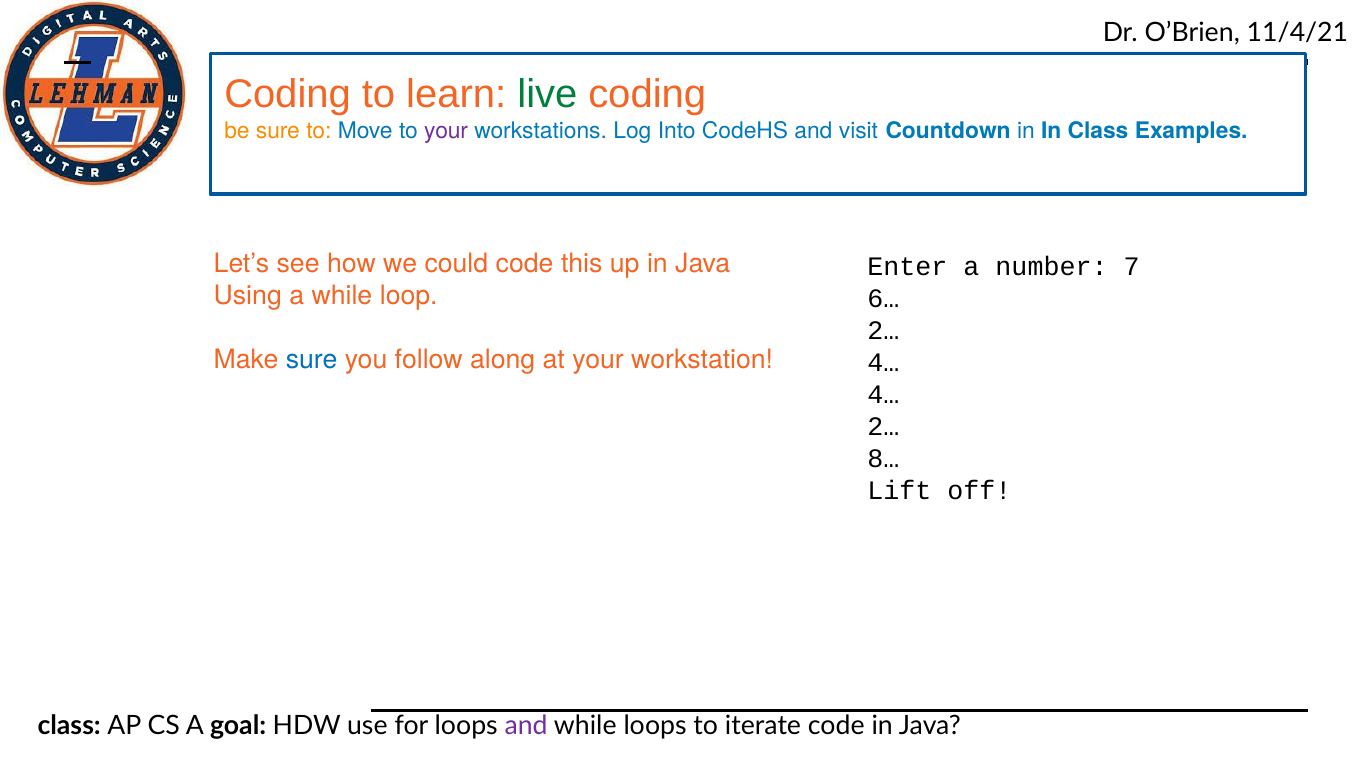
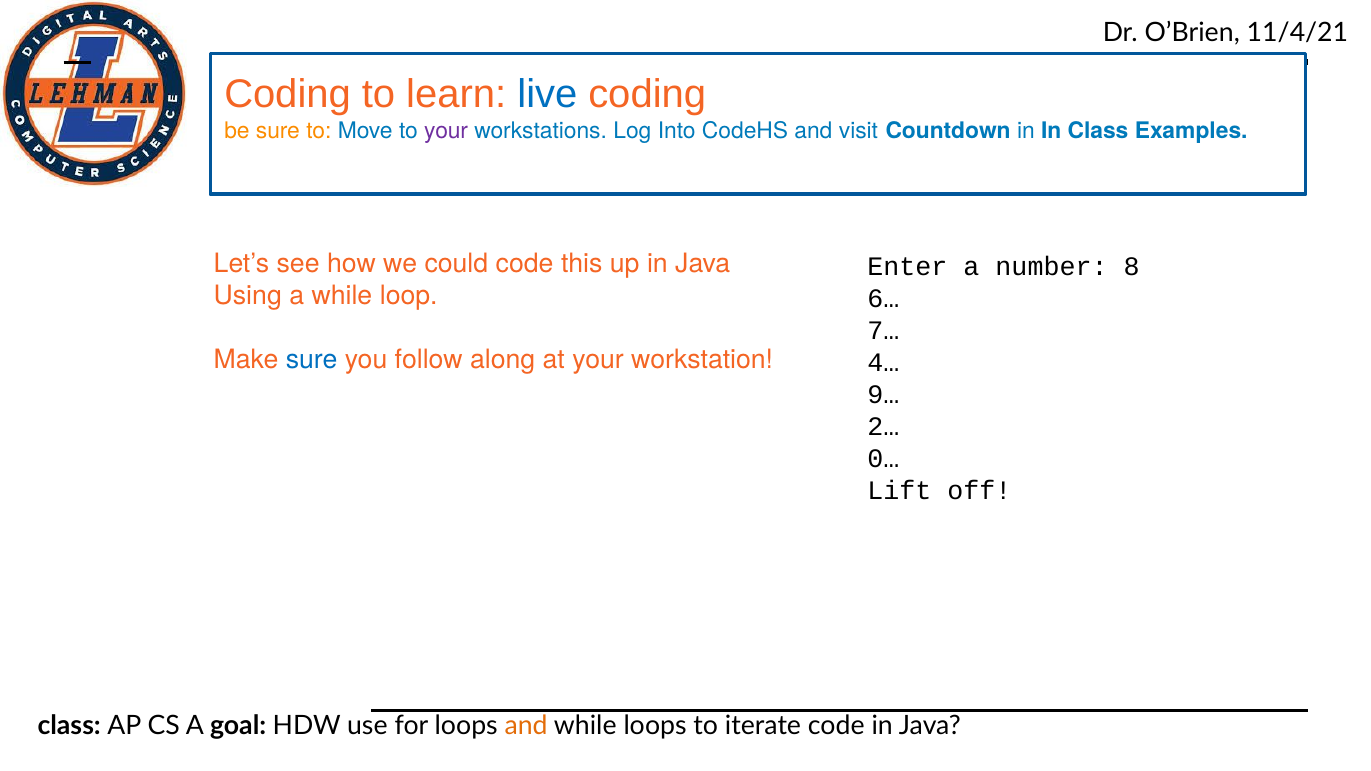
live colour: green -> blue (547, 94)
7: 7 -> 8 (1132, 267)
2…: 2… -> 7… (883, 331)
4…: 4… -> 9… (883, 395)
8…: 8… -> 0… (883, 459)
and colour: purple -> orange (526, 726)
